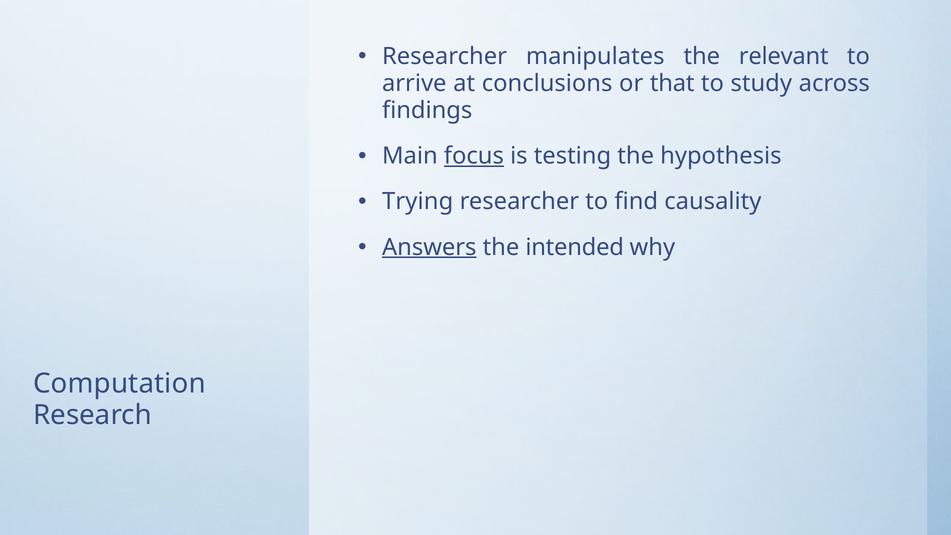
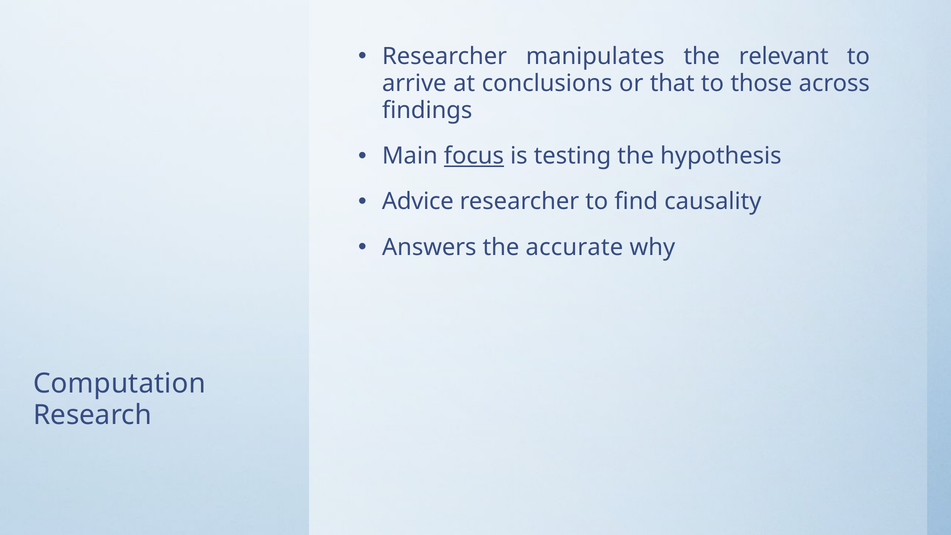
study: study -> those (761, 83)
Trying: Trying -> Advice (418, 202)
Answers underline: present -> none (429, 247)
intended: intended -> accurate (574, 247)
